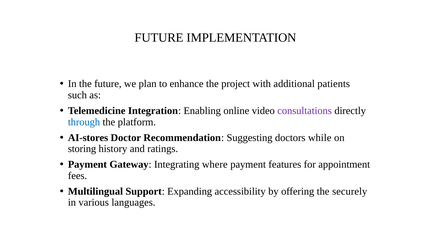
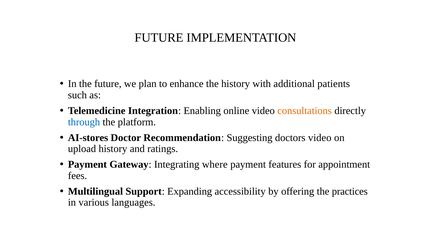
the project: project -> history (236, 84)
consultations colour: purple -> orange (305, 111)
doctors while: while -> video (320, 137)
storing: storing -> upload (82, 148)
securely: securely -> practices (350, 191)
